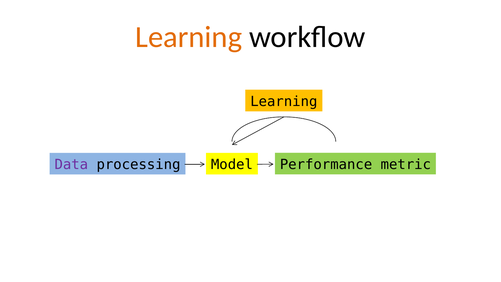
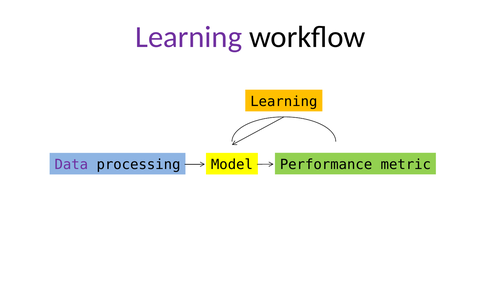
Learning colour: orange -> purple (189, 37)
